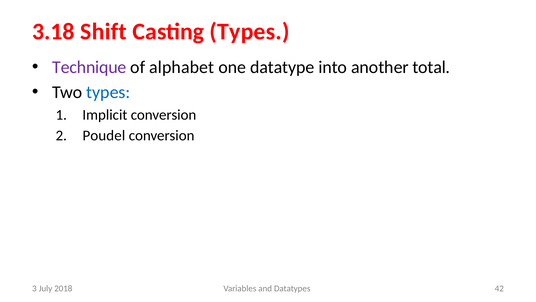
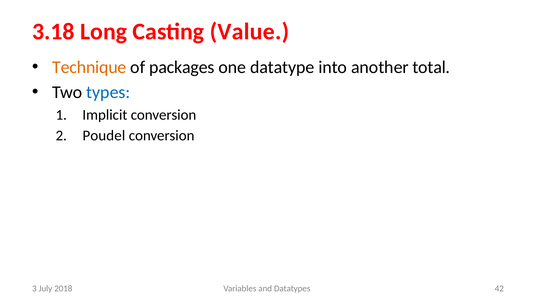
Shift: Shift -> Long (104, 32)
Casting Types: Types -> Value (250, 32)
Technique colour: purple -> orange (89, 67)
alphabet: alphabet -> packages (182, 67)
